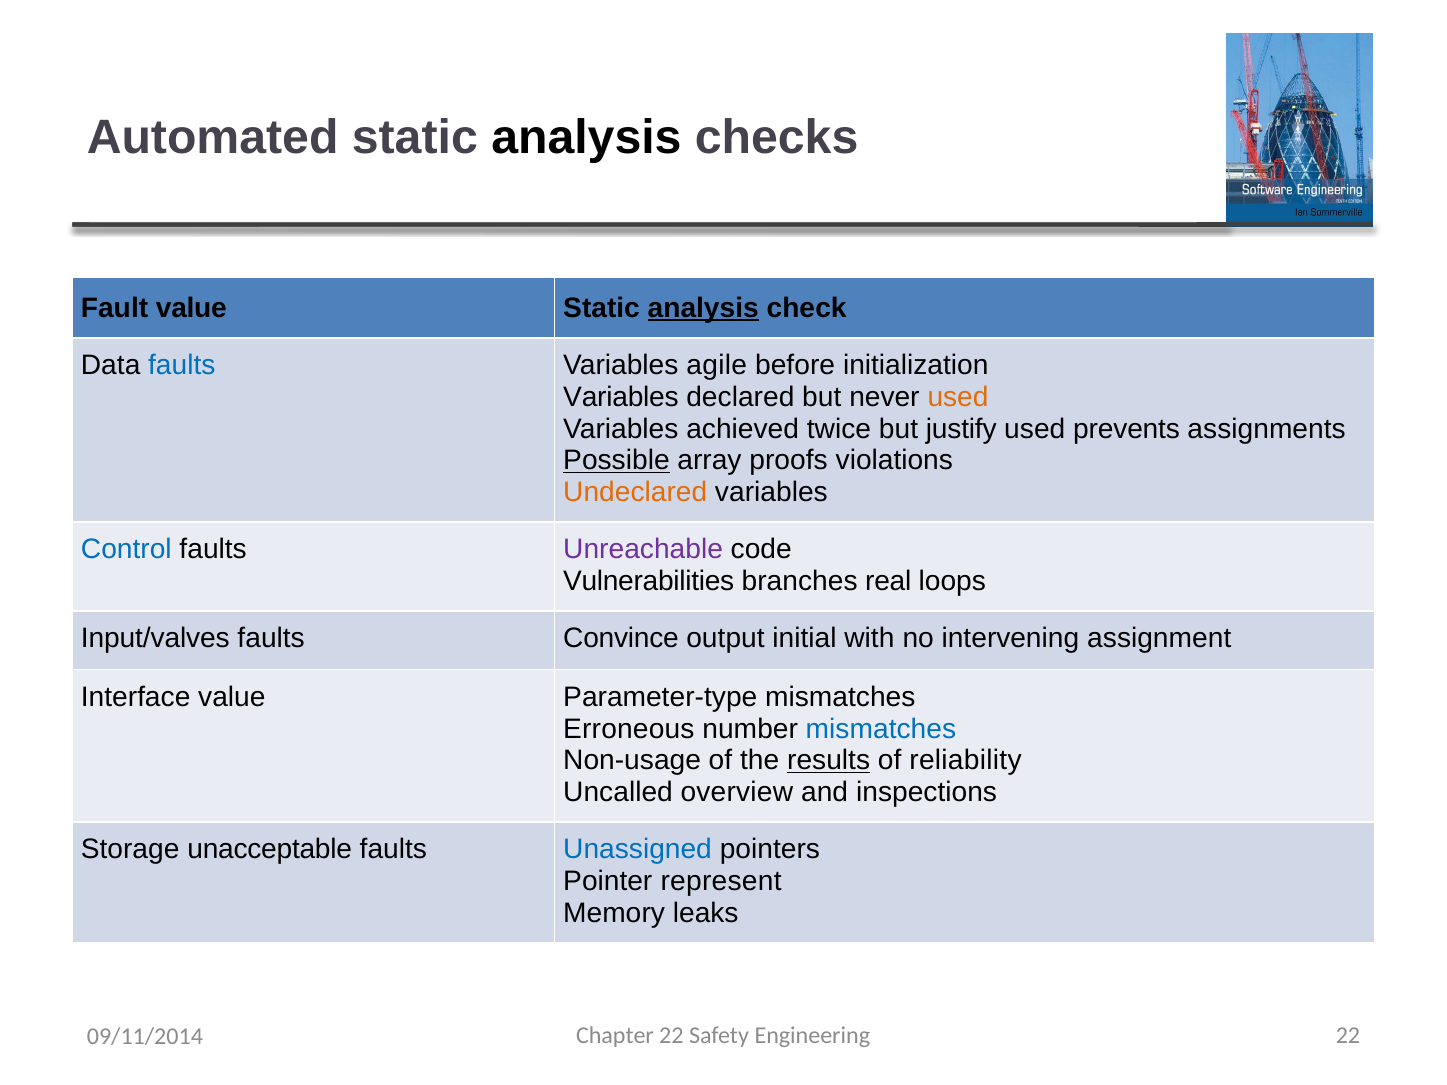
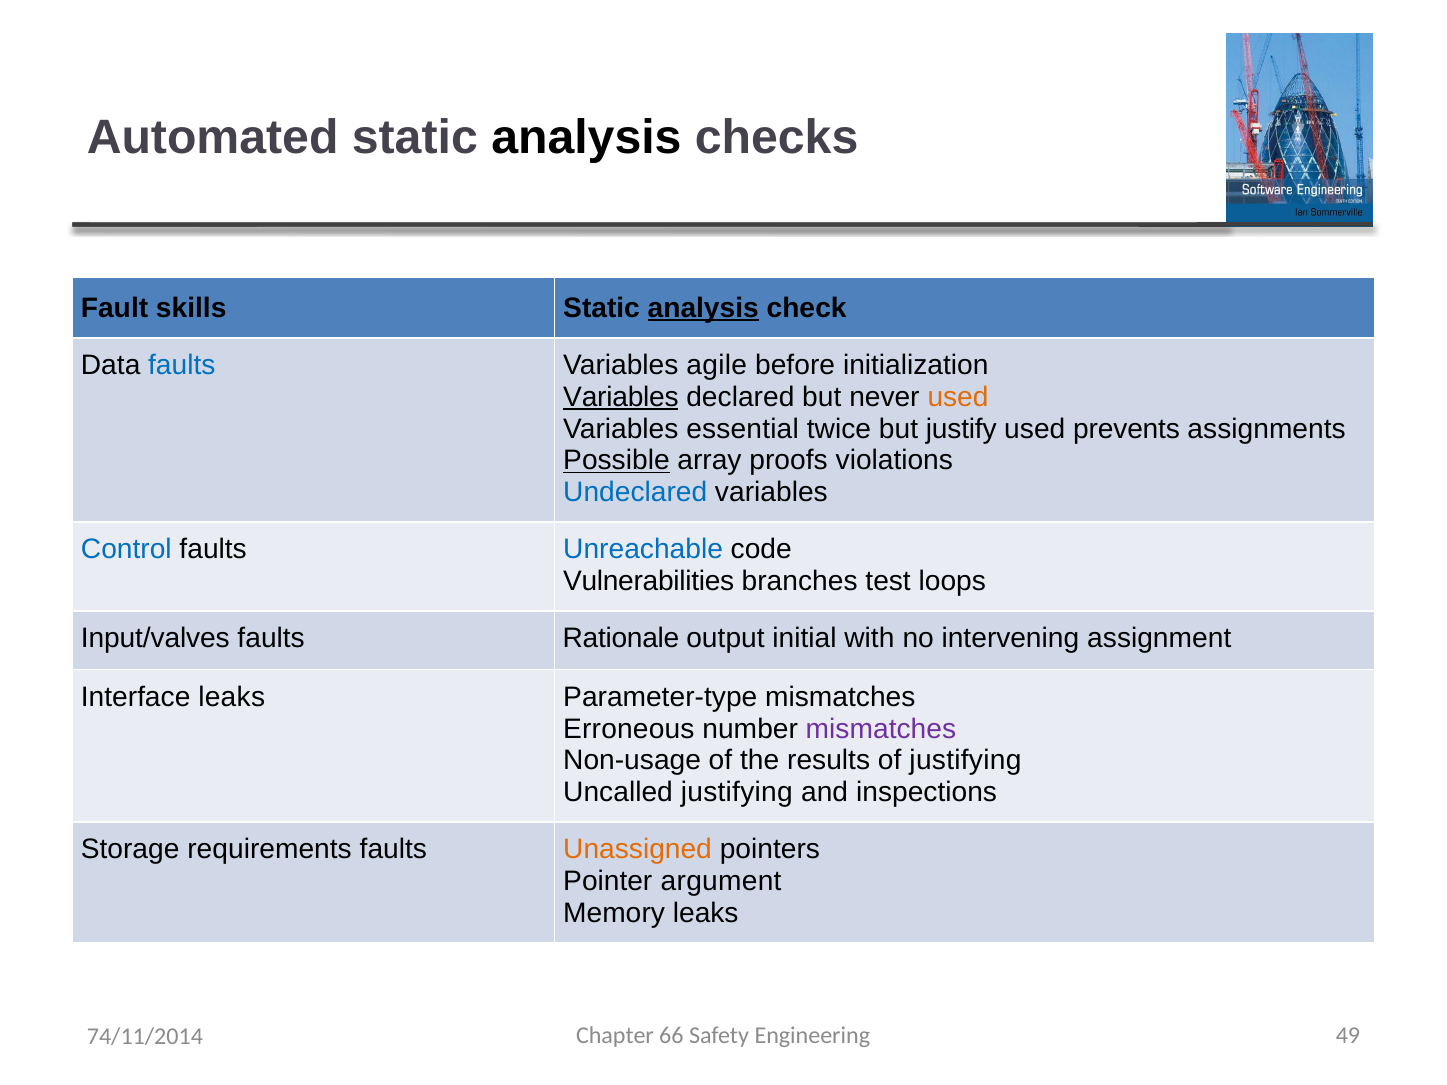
Fault value: value -> skills (191, 308)
Variables underline: none -> present (621, 397)
achieved: achieved -> essential (743, 429)
Undeclared colour: orange -> blue (635, 492)
Unreachable colour: purple -> blue (643, 550)
real: real -> test (888, 581)
Convince: Convince -> Rationale (621, 639)
Interface value: value -> leaks (232, 697)
mismatches colour: blue -> purple (881, 729)
results underline: present -> none (829, 761)
of reliability: reliability -> justifying (965, 761)
Uncalled overview: overview -> justifying (737, 792)
unacceptable: unacceptable -> requirements (270, 850)
Unassigned colour: blue -> orange (638, 850)
represent: represent -> argument (721, 881)
Chapter 22: 22 -> 66 (671, 1036)
Engineering 22: 22 -> 49 (1348, 1036)
09/11/2014: 09/11/2014 -> 74/11/2014 (145, 1036)
